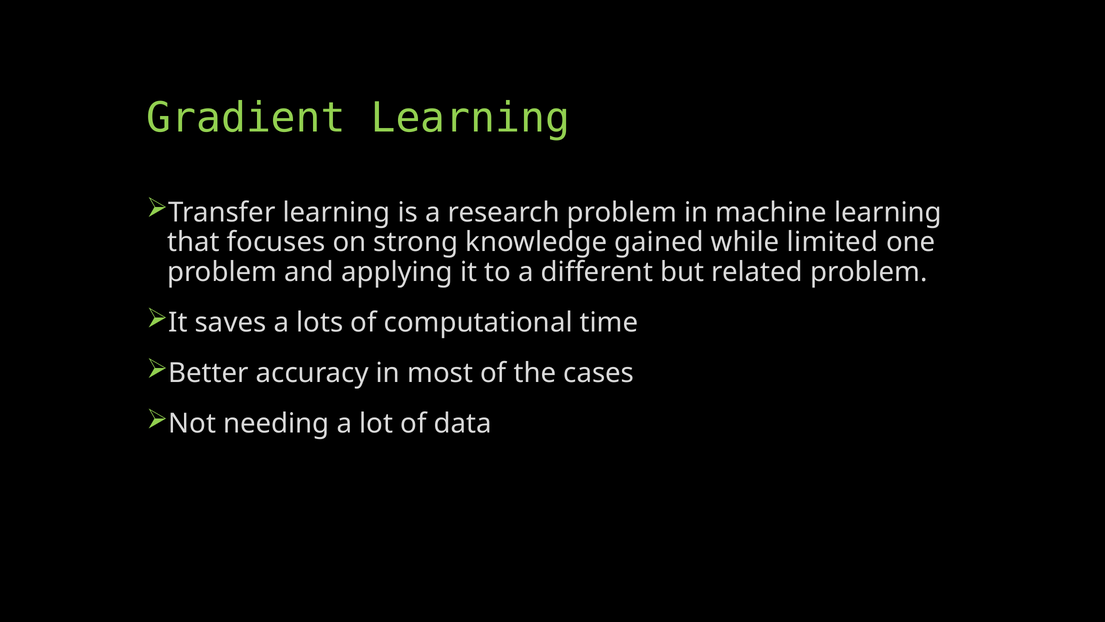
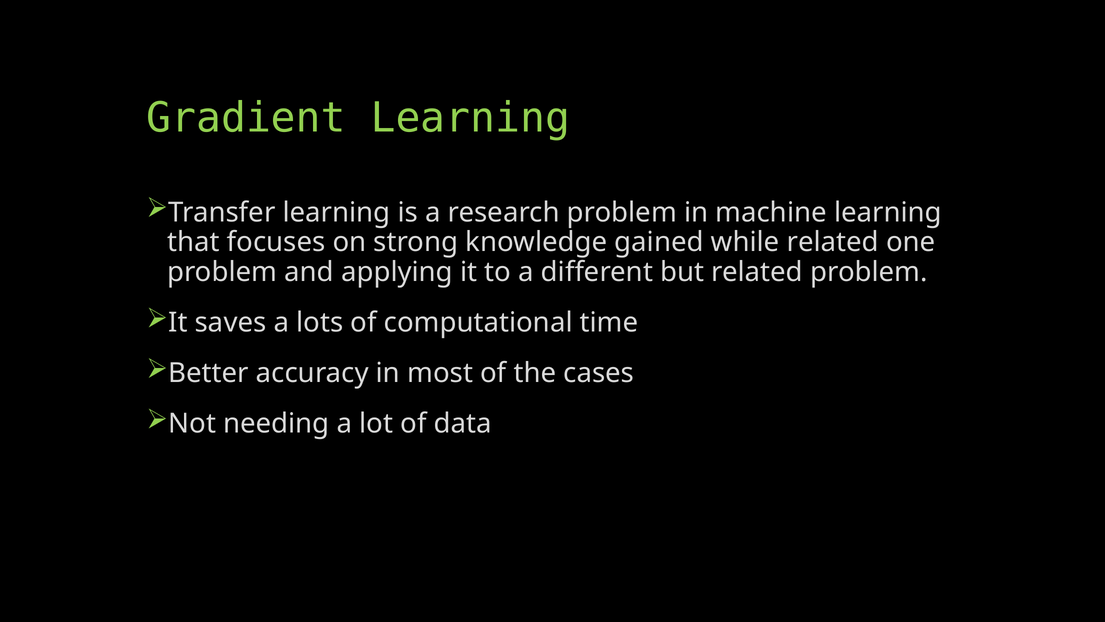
while limited: limited -> related (833, 242)
